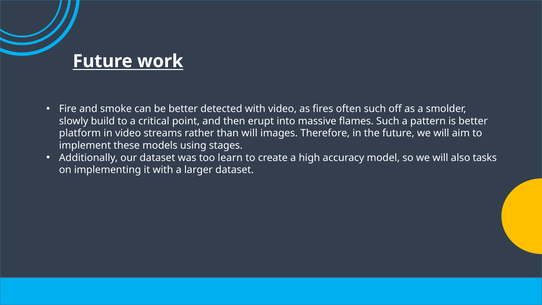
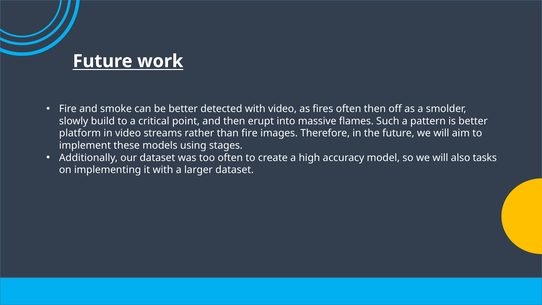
often such: such -> then (375, 109)
than will: will -> fire (249, 133)
too learn: learn -> often (230, 158)
